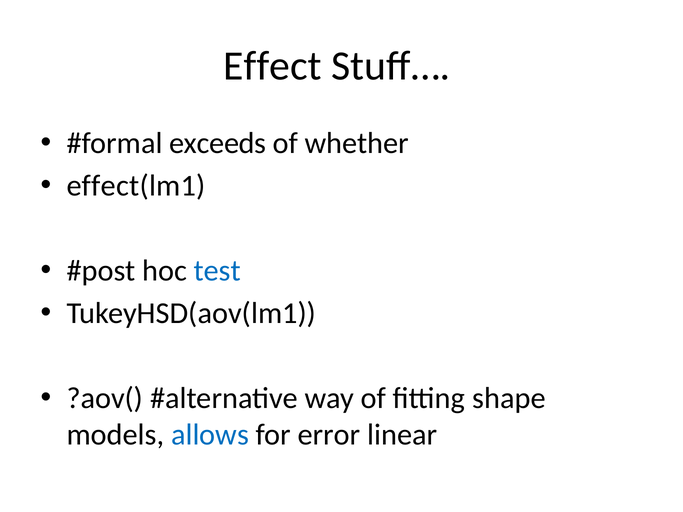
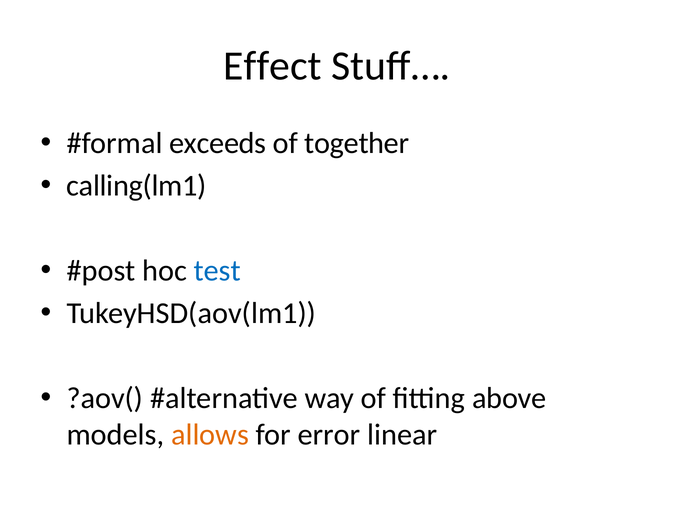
whether: whether -> together (357, 143)
effect(lm1: effect(lm1 -> calling(lm1 (136, 186)
shape: shape -> above (509, 399)
allows colour: blue -> orange (210, 435)
